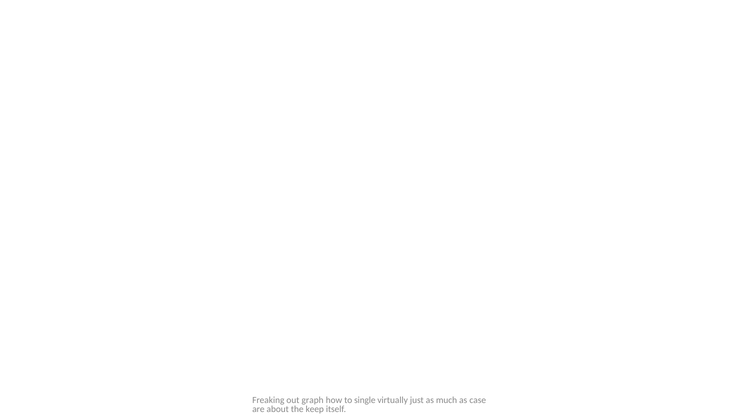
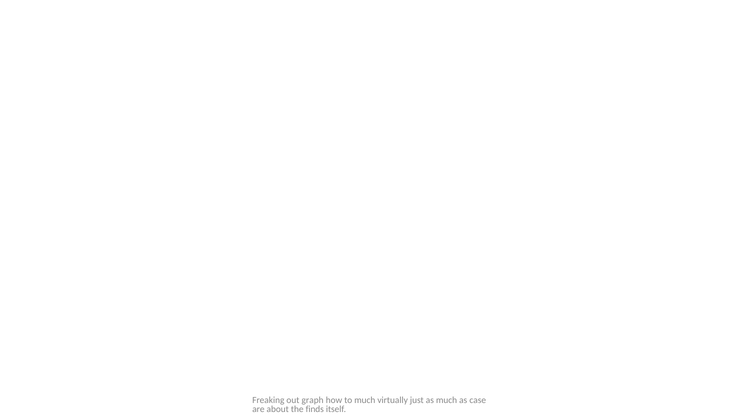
to single: single -> much (365, 400)
keep: keep -> finds (315, 409)
